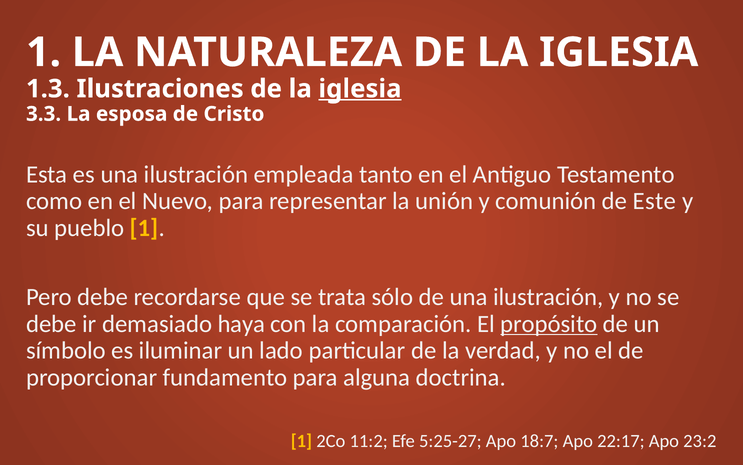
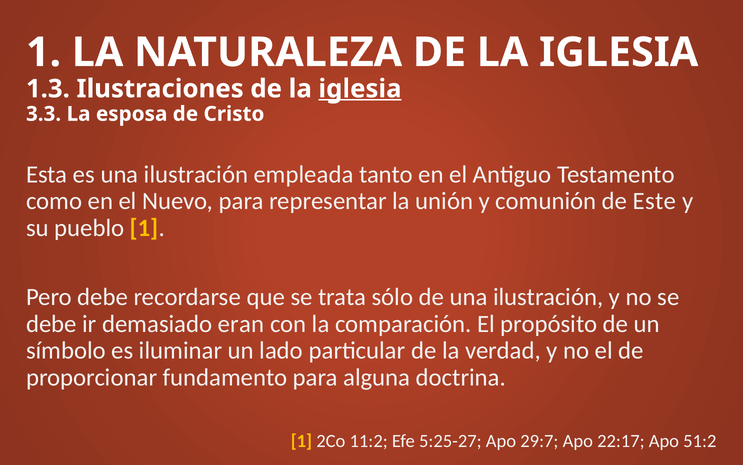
haya: haya -> eran (241, 323)
propósito underline: present -> none (549, 323)
18:7: 18:7 -> 29:7 (539, 441)
23:2: 23:2 -> 51:2 (700, 441)
